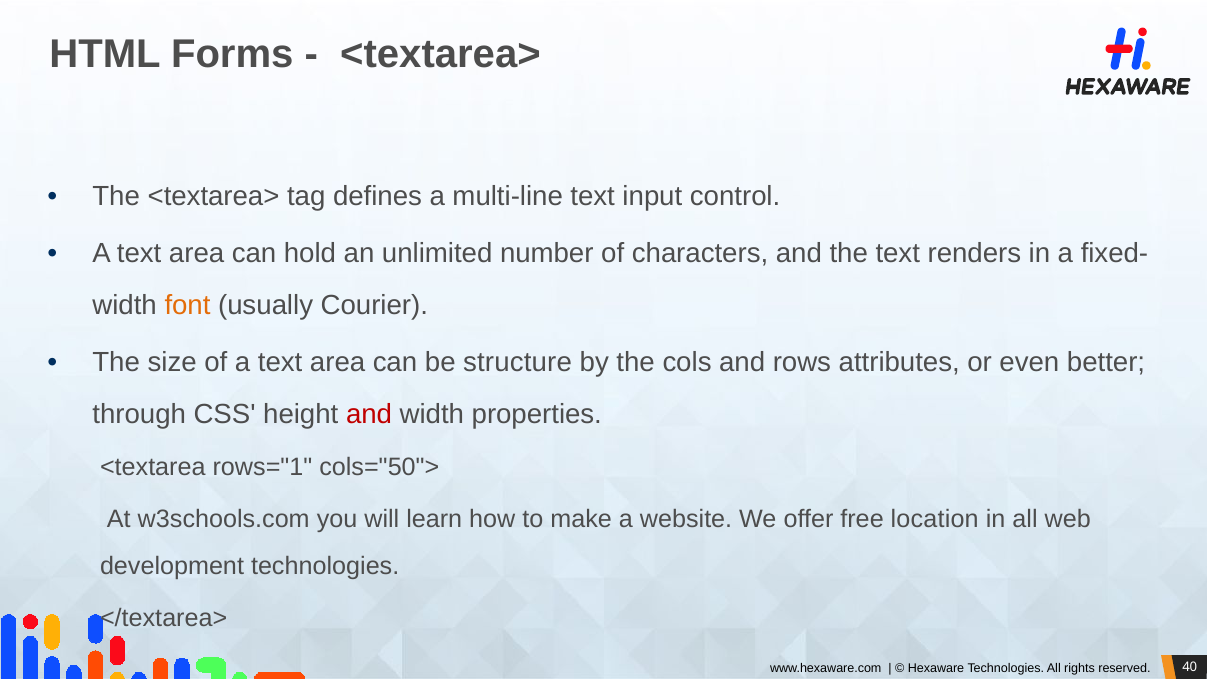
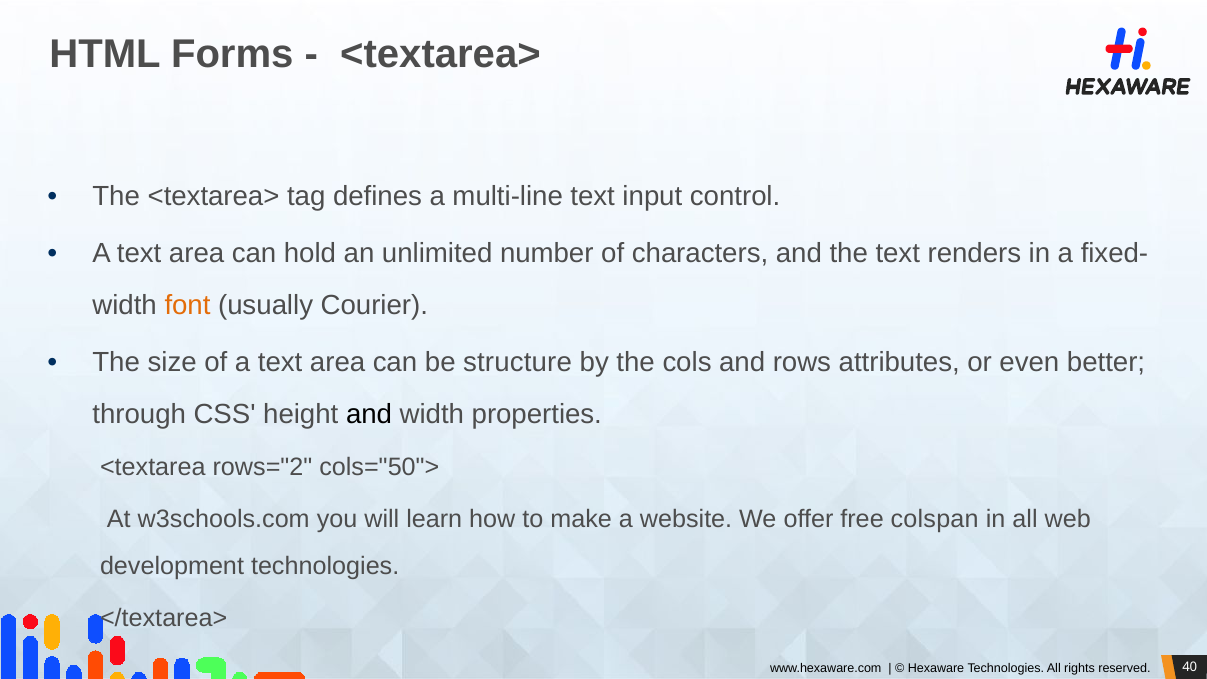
and colour: red -> black (369, 414)
rows="1: rows="1 -> rows="2 (262, 467)
location: location -> colspan (935, 520)
